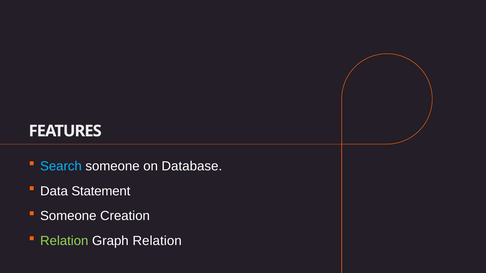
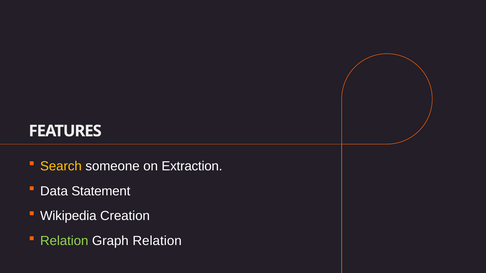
Search colour: light blue -> yellow (61, 166)
Database: Database -> Extraction (192, 166)
Someone: Someone -> Wikipedia (68, 216)
